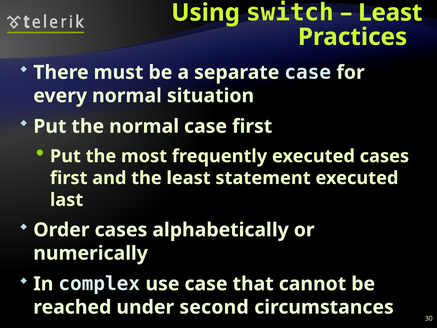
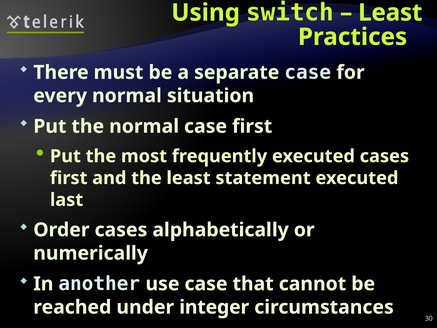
complex: complex -> another (99, 284)
second: second -> integer (214, 307)
